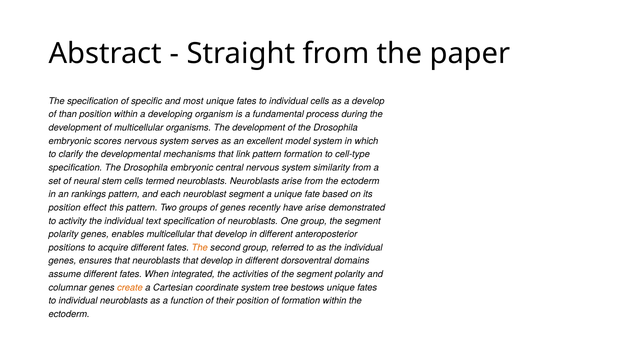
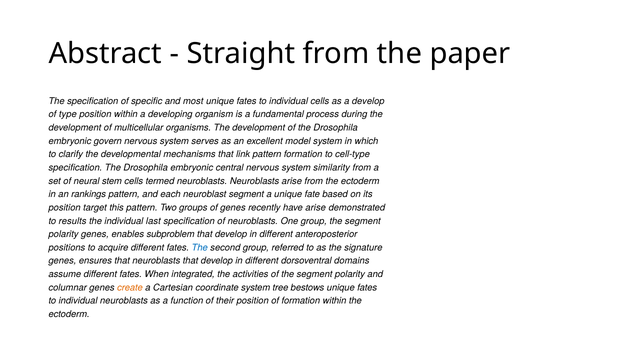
than: than -> type (68, 114)
scores: scores -> govern (108, 141)
effect: effect -> target (95, 208)
activity: activity -> results (73, 221)
text: text -> last (153, 221)
enables multicellular: multicellular -> subproblem (171, 234)
The colour: orange -> blue (200, 248)
as the individual: individual -> signature (363, 248)
